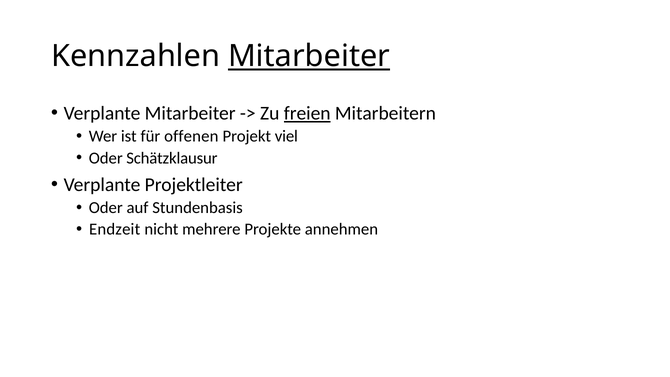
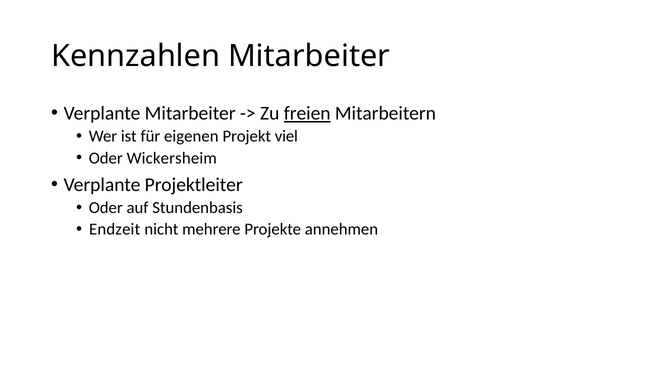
Mitarbeiter underline: present -> none (309, 56)
offenen: offenen -> eigenen (191, 136)
Schätzklausur: Schätzklausur -> Wickersheim (172, 158)
